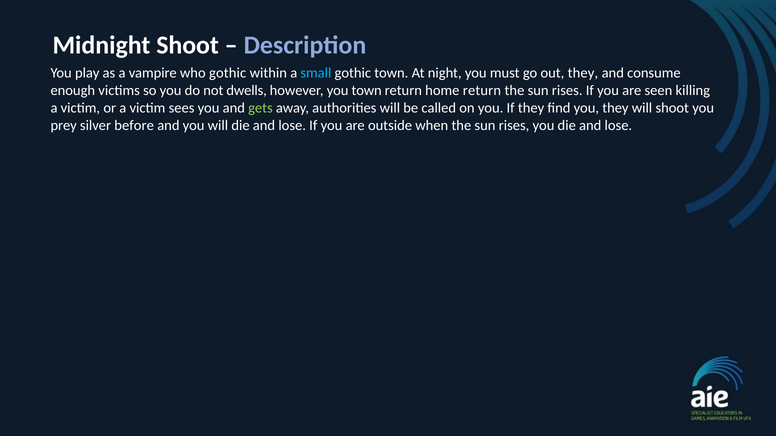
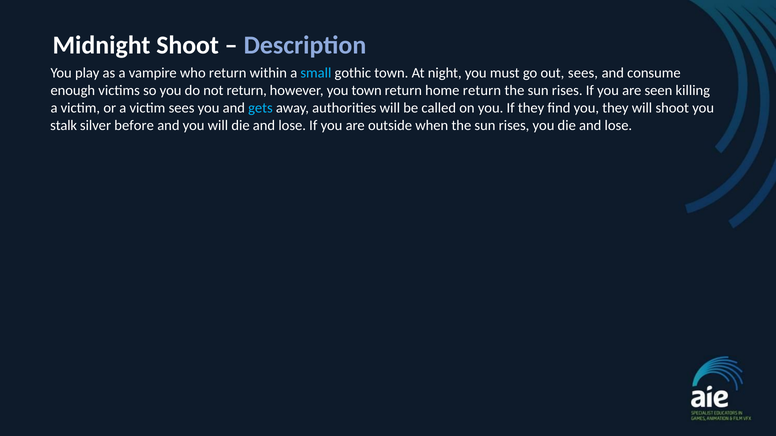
who gothic: gothic -> return (228, 73)
out they: they -> sees (583, 73)
not dwells: dwells -> return (247, 91)
gets colour: light green -> light blue (260, 108)
prey: prey -> stalk (64, 126)
